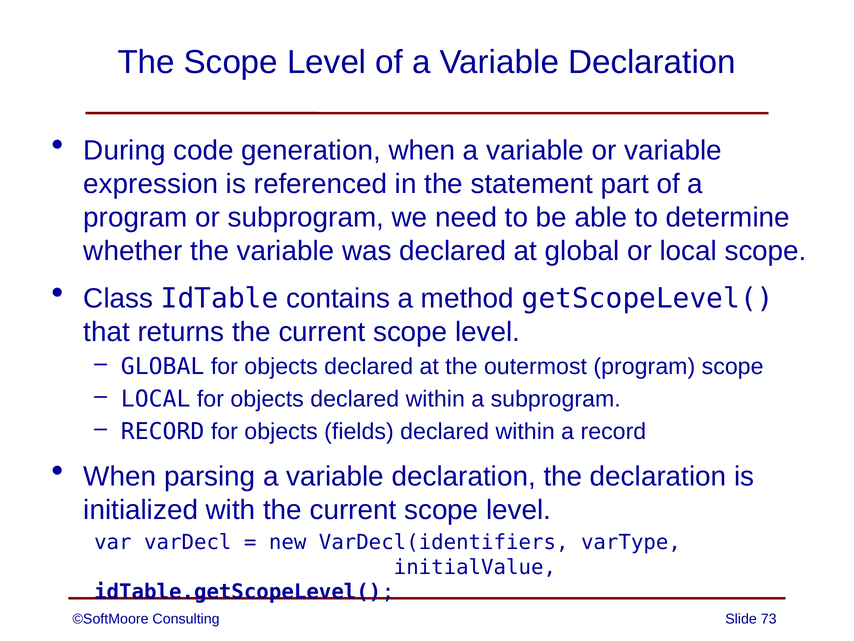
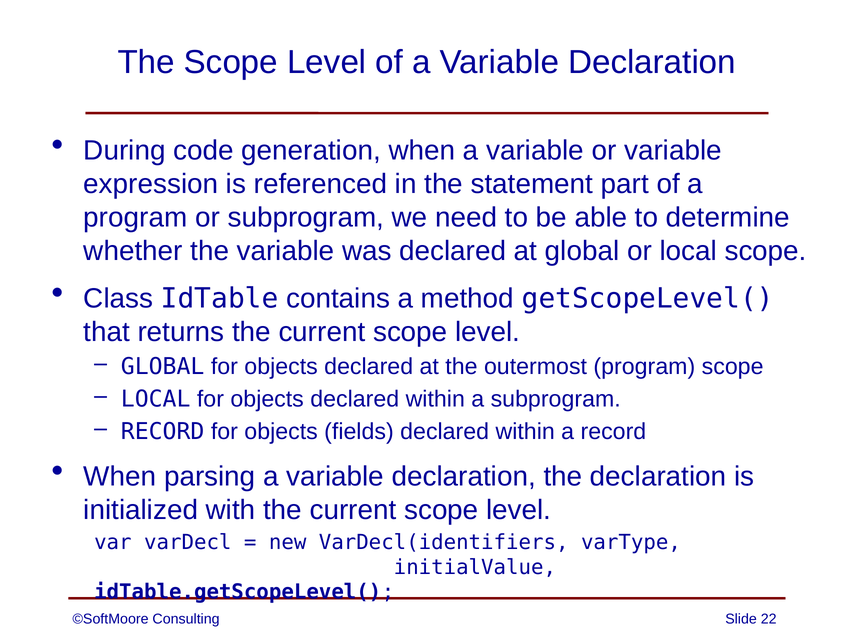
73: 73 -> 22 (769, 619)
